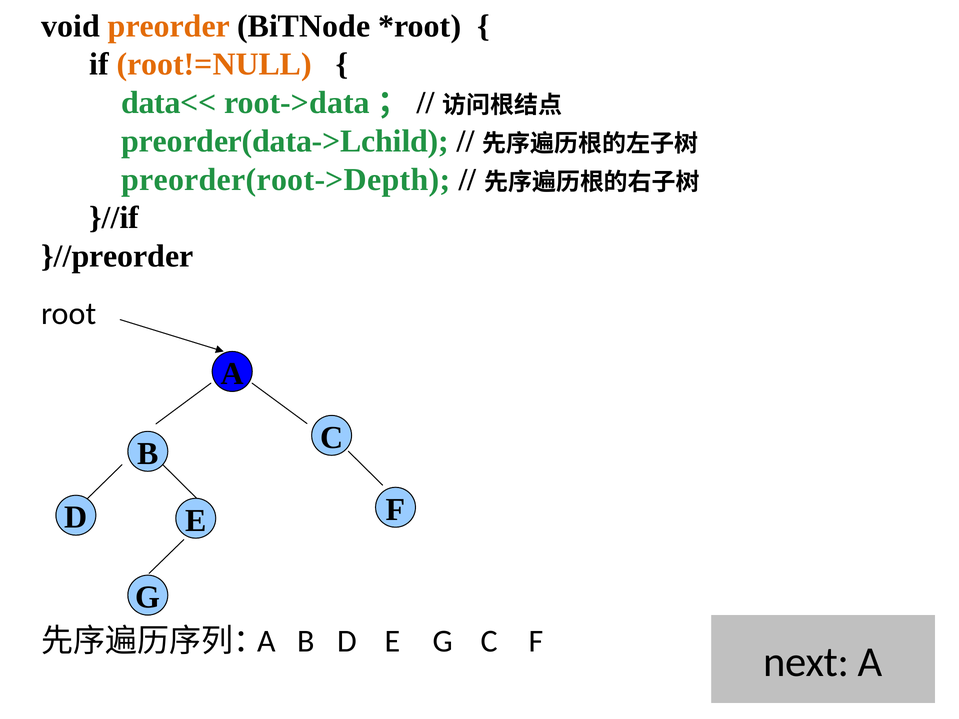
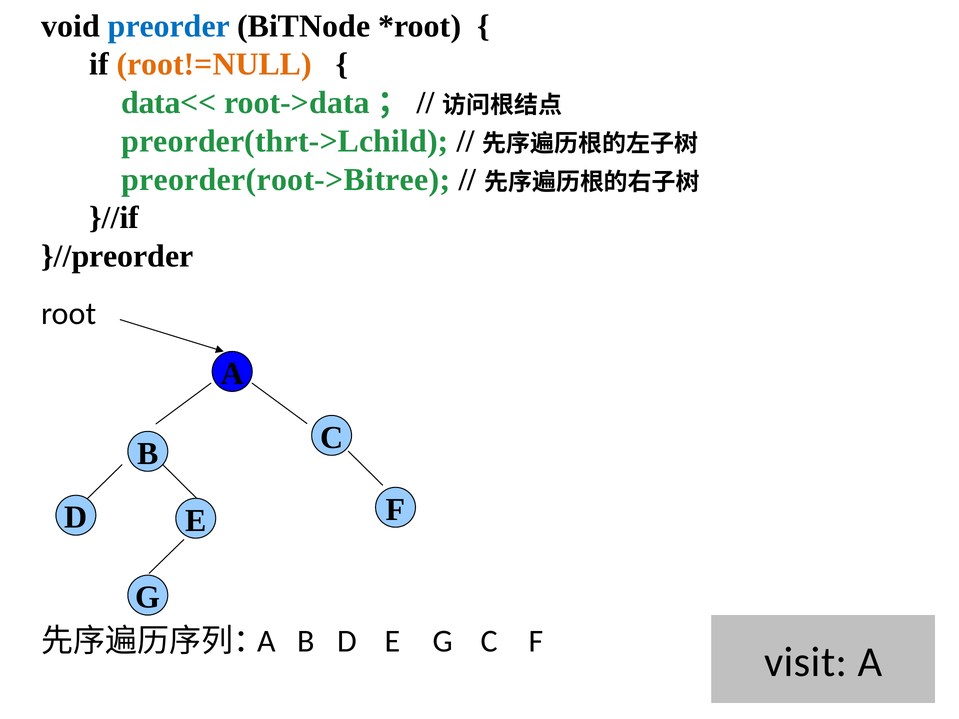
preorder colour: orange -> blue (169, 26)
preorder(data->Lchild: preorder(data->Lchild -> preorder(thrt->Lchild (285, 141)
preorder(root->Depth: preorder(root->Depth -> preorder(root->Bitree (286, 180)
next: next -> visit (806, 662)
